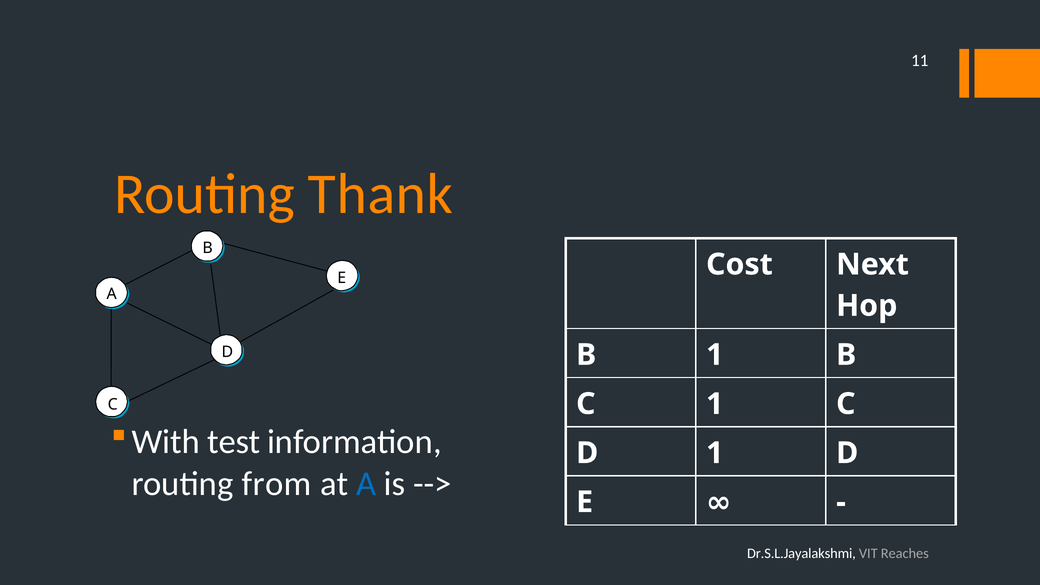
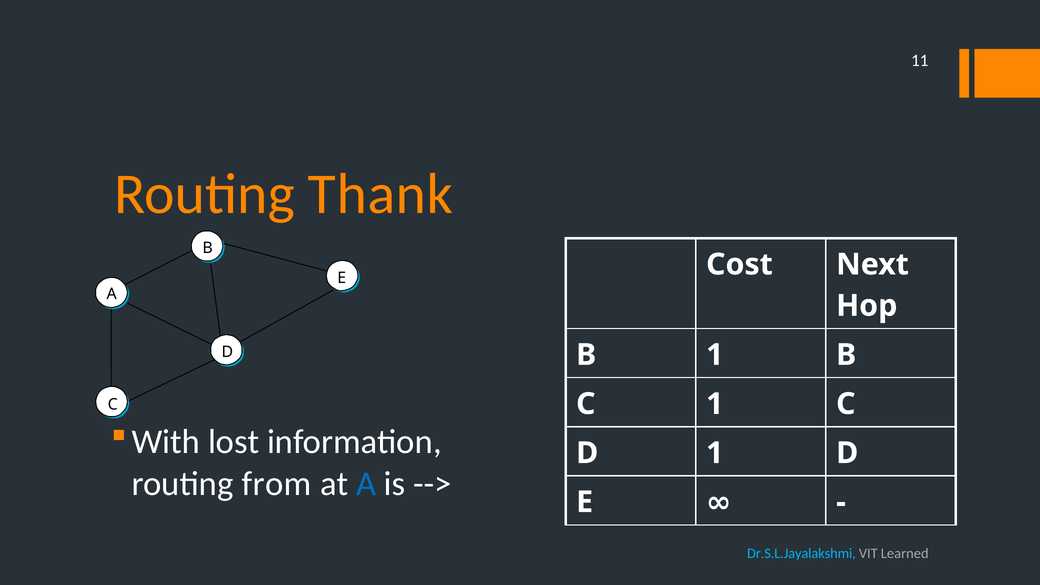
test: test -> lost (234, 442)
Dr.S.L.Jayalakshmi colour: white -> light blue (801, 554)
Reaches: Reaches -> Learned (905, 554)
